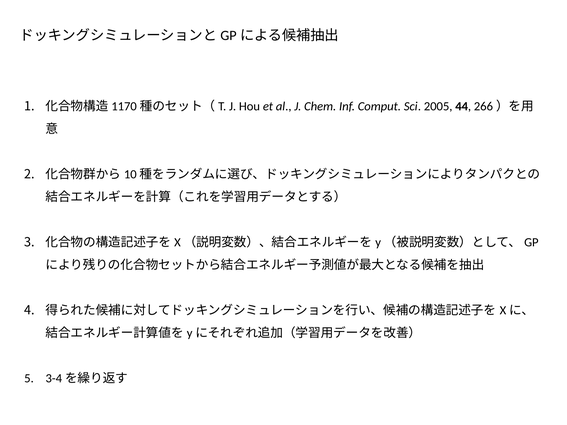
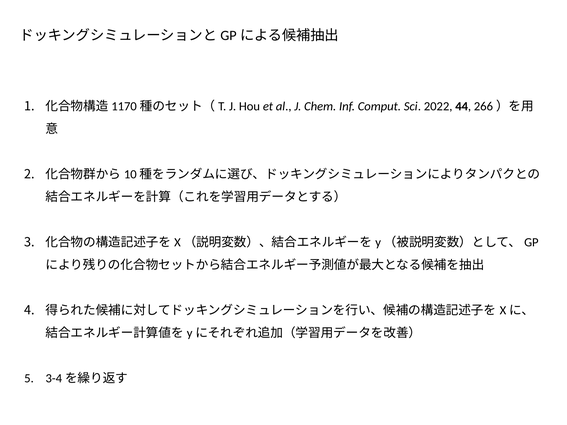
2005: 2005 -> 2022 (438, 107)
